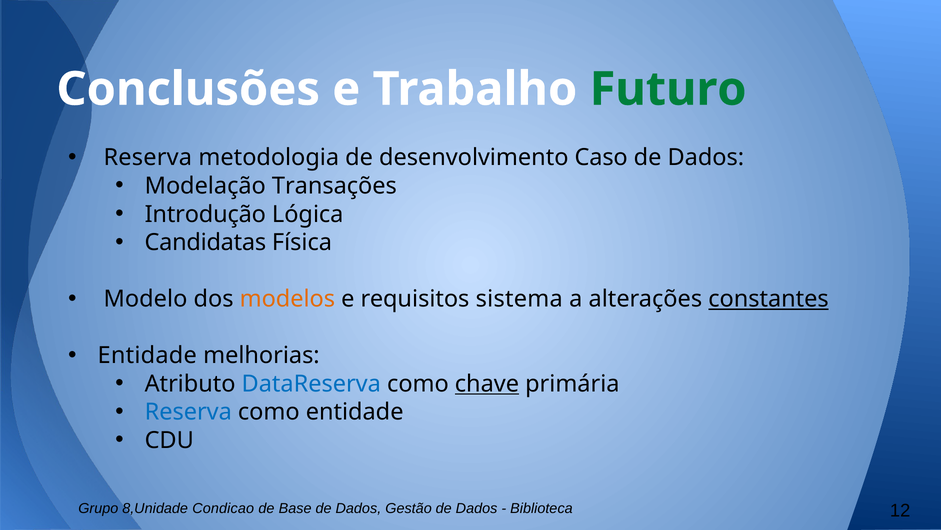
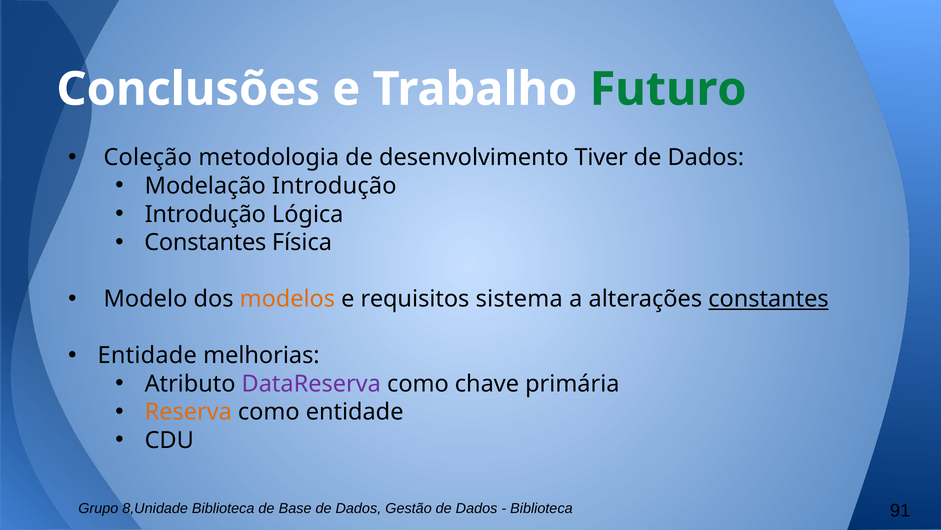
Reserva: Reserva -> Coleção (148, 158)
Caso: Caso -> Tiver (601, 158)
Modelação Transações: Transações -> Introdução (334, 186)
Candidatas: Candidatas -> Constantes (205, 242)
DataReserva colour: blue -> purple (311, 383)
chave underline: present -> none (487, 383)
Reserva colour: blue -> orange (188, 412)
8,Unidade Condicao: Condicao -> Biblioteca (223, 508)
12: 12 -> 91 (900, 510)
